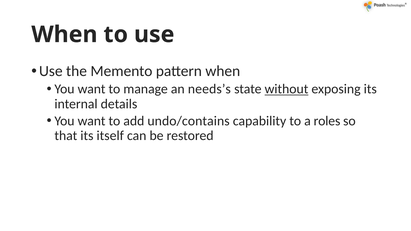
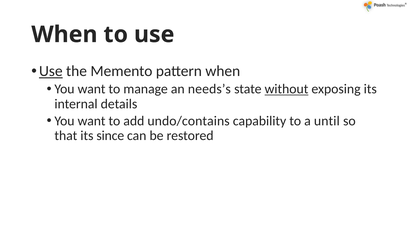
Use underline: none -> present (51, 71)
roles: roles -> until (327, 121)
itself: itself -> since (110, 136)
